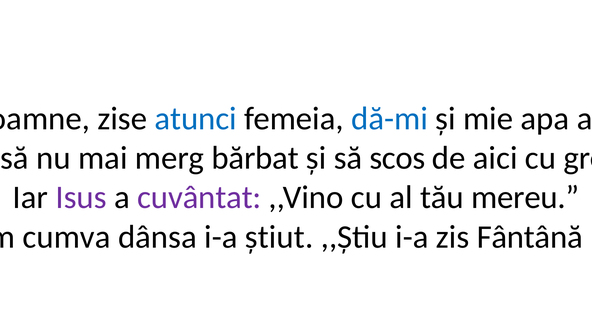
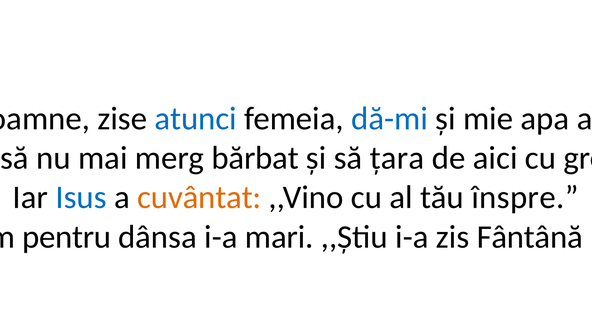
scos: scos -> țara (397, 158)
Isus colour: purple -> blue (81, 197)
cuvântat colour: purple -> orange (199, 197)
mereu: mereu -> înspre (525, 197)
cumva: cumva -> pentru (67, 237)
știut: știut -> mari (279, 237)
